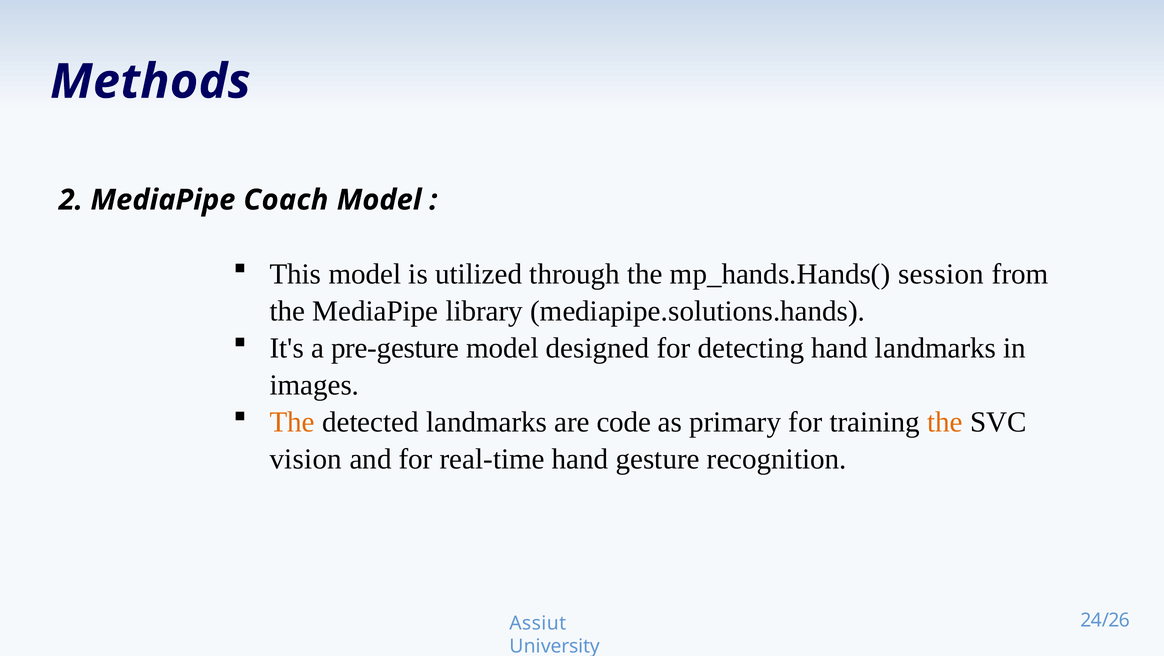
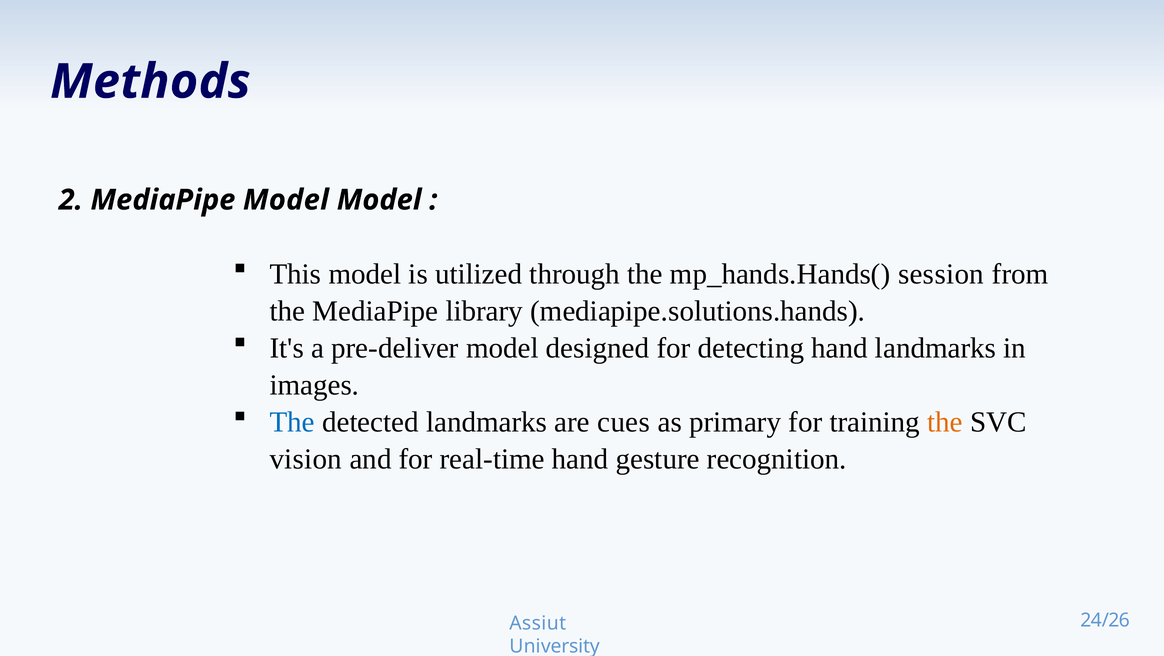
MediaPipe Coach: Coach -> Model (286, 200)
pre-gesture: pre-gesture -> pre-deliver (395, 348)
The colour: orange -> blue (292, 422)
code: code -> cues (624, 422)
